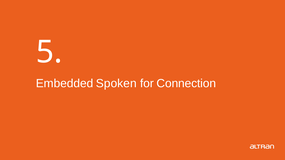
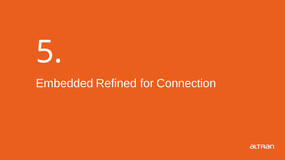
Spoken: Spoken -> Refined (116, 84)
